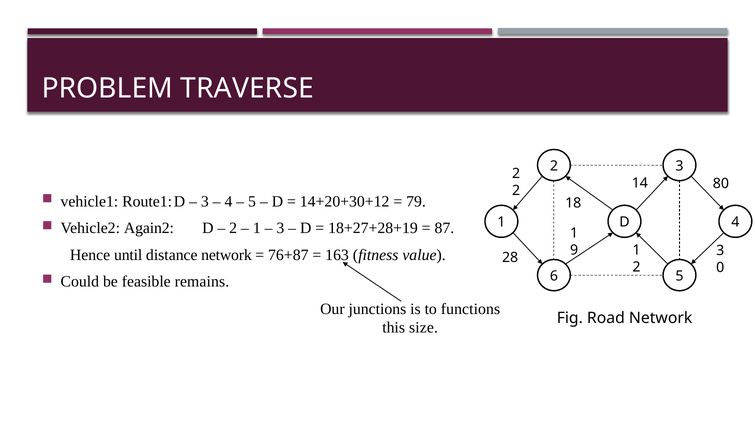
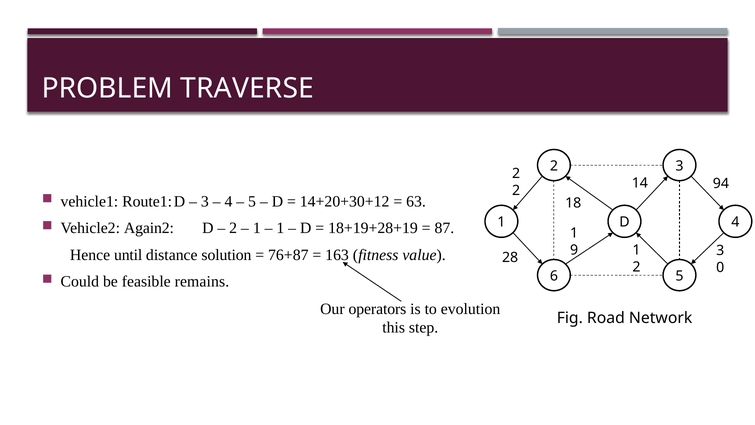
80: 80 -> 94 (721, 184)
79: 79 -> 63 (416, 201)
3: 3 -> 1 (280, 228)
18+27+28+19: 18+27+28+19 -> 18+19+28+19 (373, 228)
distance network: network -> solution (226, 255)
junctions: junctions -> operators (377, 309)
functions: functions -> evolution (471, 309)
size: size -> step (424, 327)
